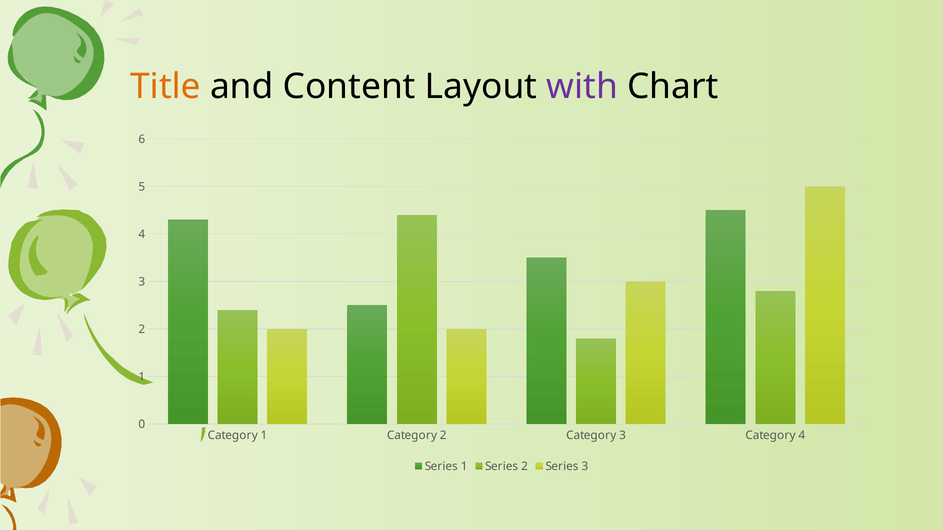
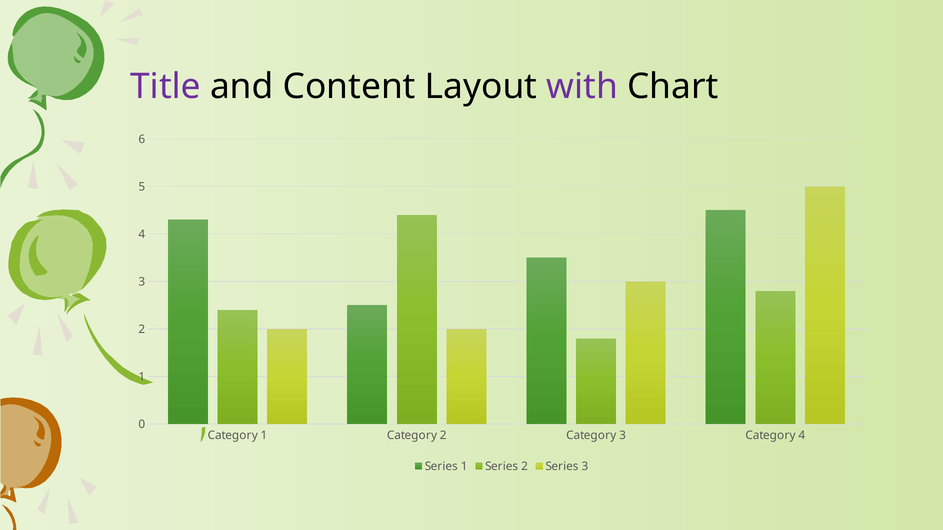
Title colour: orange -> purple (166, 87)
